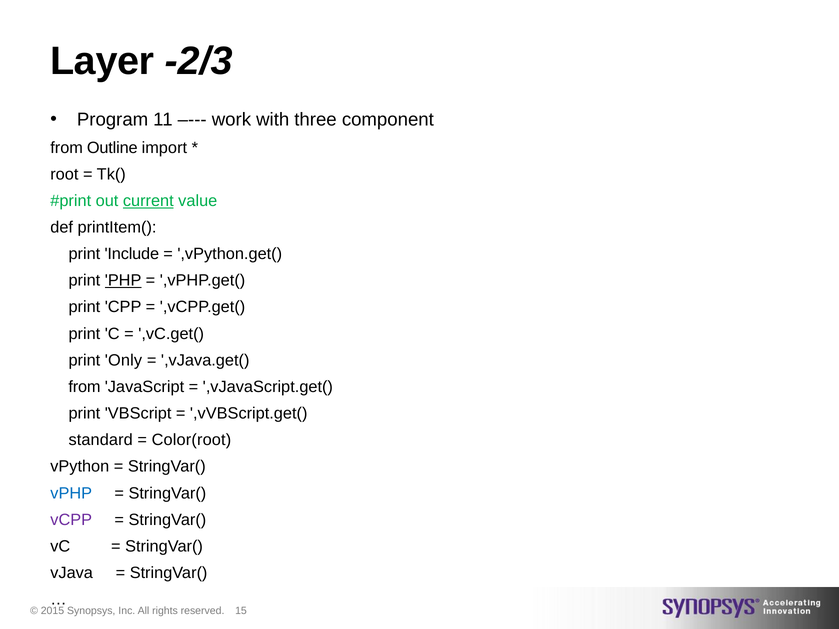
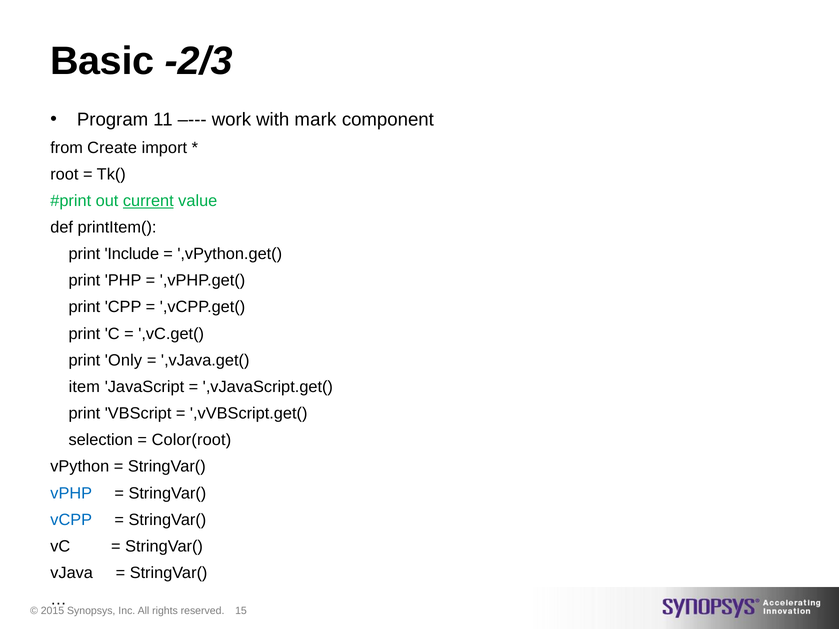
Layer: Layer -> Basic (102, 61)
three: three -> mark (315, 120)
Outline: Outline -> Create (112, 148)
PHP underline: present -> none (123, 281)
from: from -> item (84, 387)
standard: standard -> selection (101, 440)
vCPP colour: purple -> blue (71, 520)
